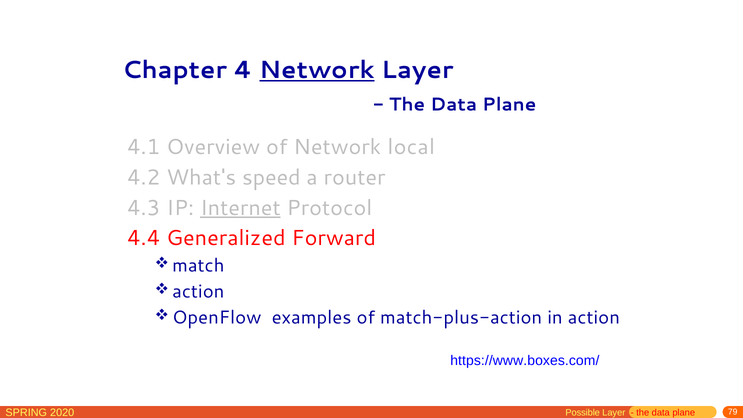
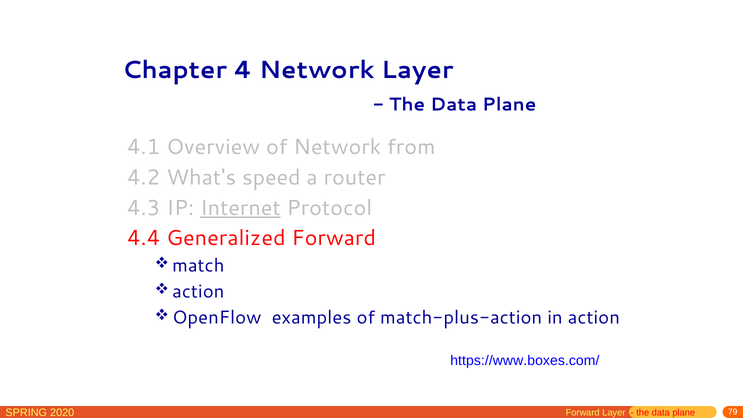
Network underline: present -> none (317, 70)
local: local -> from (411, 147)
Possible: Possible -> Forward (583, 413)
